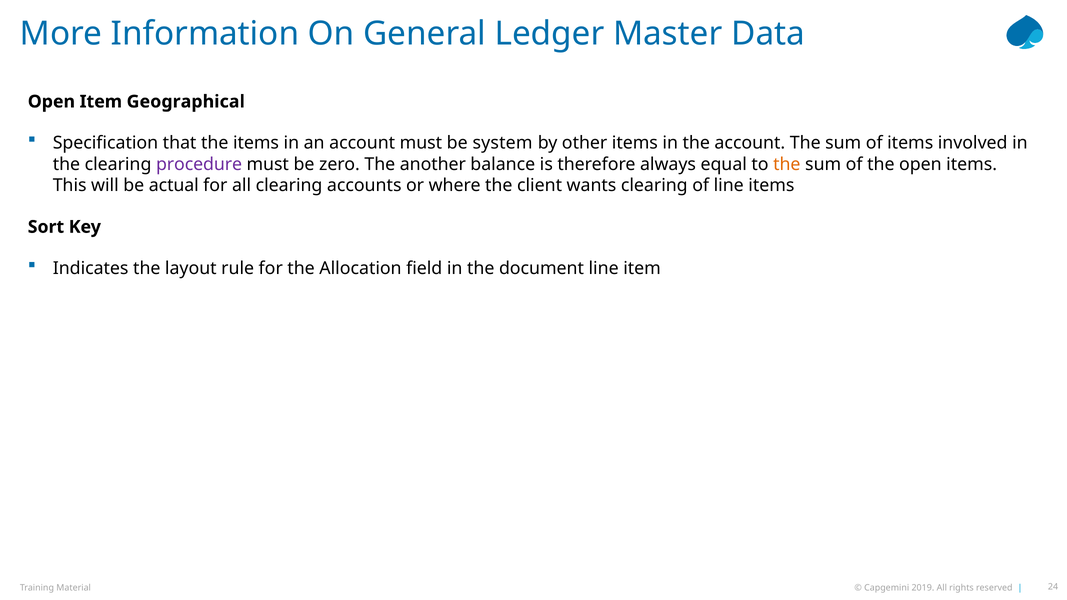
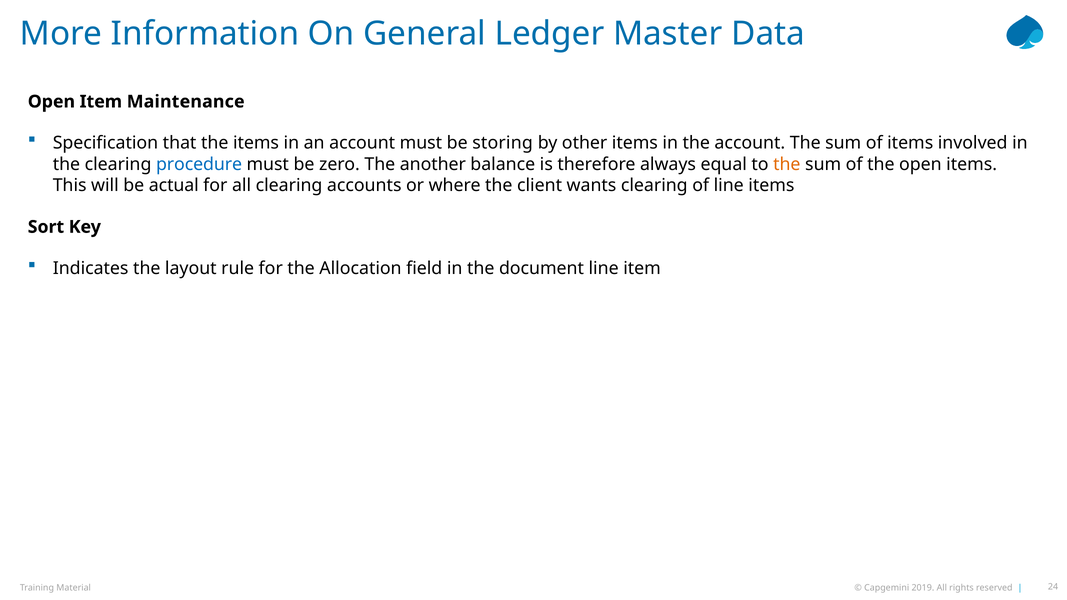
Geographical: Geographical -> Maintenance (186, 102)
system: system -> storing (503, 143)
procedure colour: purple -> blue (199, 164)
